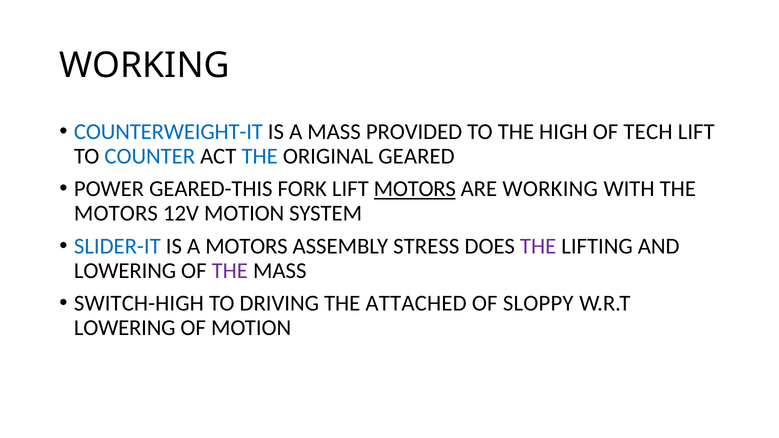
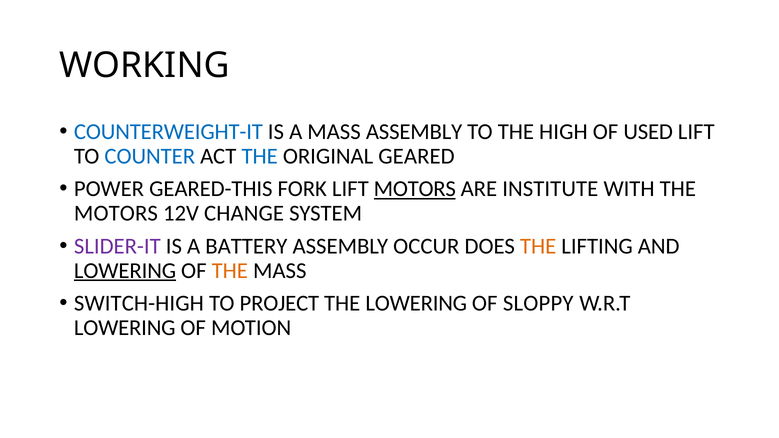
MASS PROVIDED: PROVIDED -> ASSEMBLY (414, 132)
TECH: TECH -> USED (648, 132)
ARE WORKING: WORKING -> INSTITUTE (550, 189)
12V MOTION: MOTION -> CHANGE (244, 213)
SLIDER-IT colour: blue -> purple (117, 246)
A MOTORS: MOTORS -> BATTERY (246, 246)
STRESS: STRESS -> OCCUR (426, 246)
THE colour: purple -> orange (538, 246)
LOWERING underline: none -> present (125, 271)
THE colour: purple -> orange (230, 271)
DRIVING: DRIVING -> PROJECT (279, 303)
THE ATTACHED: ATTACHED -> LOWERING (416, 303)
